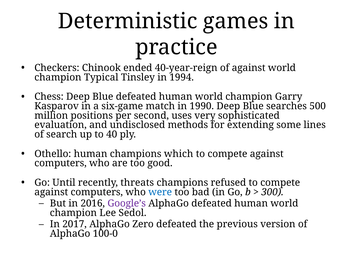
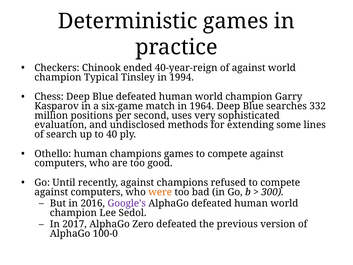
1990: 1990 -> 1964 (202, 106)
500: 500 -> 332 (318, 106)
champions which: which -> games (179, 154)
recently threats: threats -> against (137, 182)
were colour: blue -> orange (160, 192)
